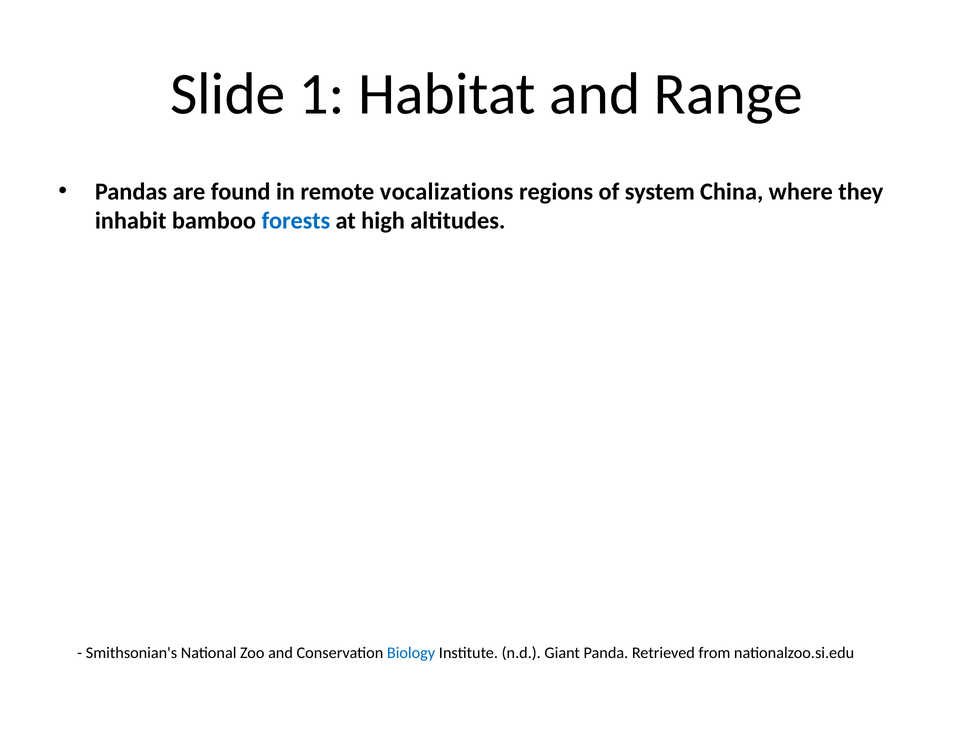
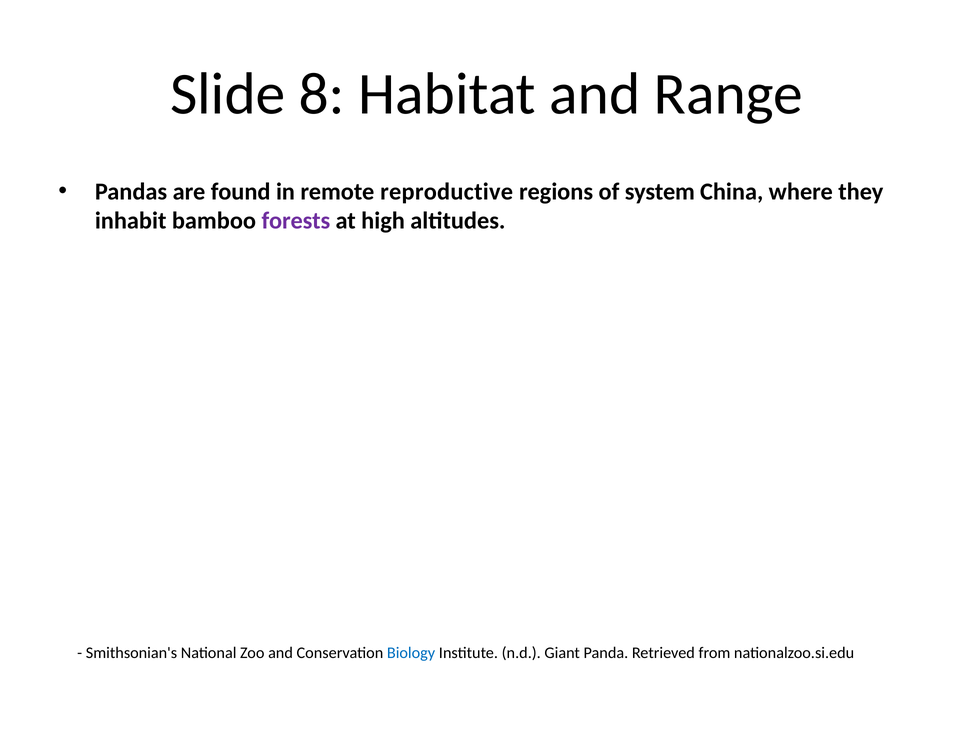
1: 1 -> 8 (322, 94)
vocalizations: vocalizations -> reproductive (447, 192)
forests colour: blue -> purple (296, 221)
